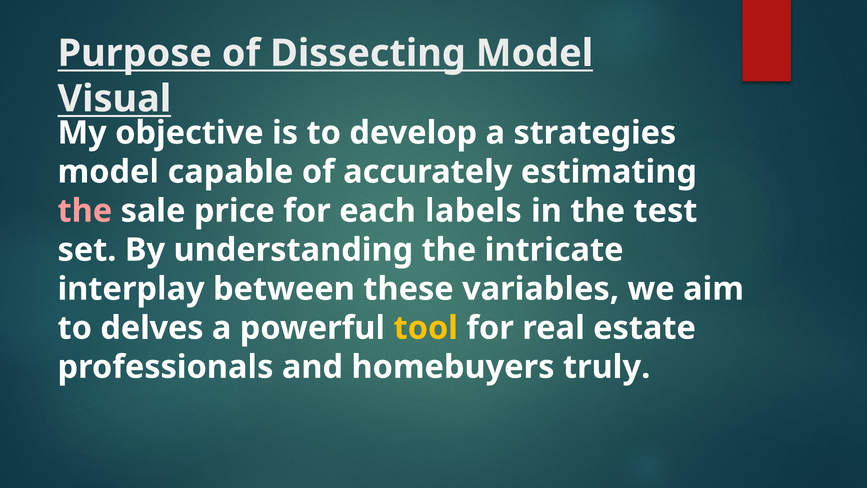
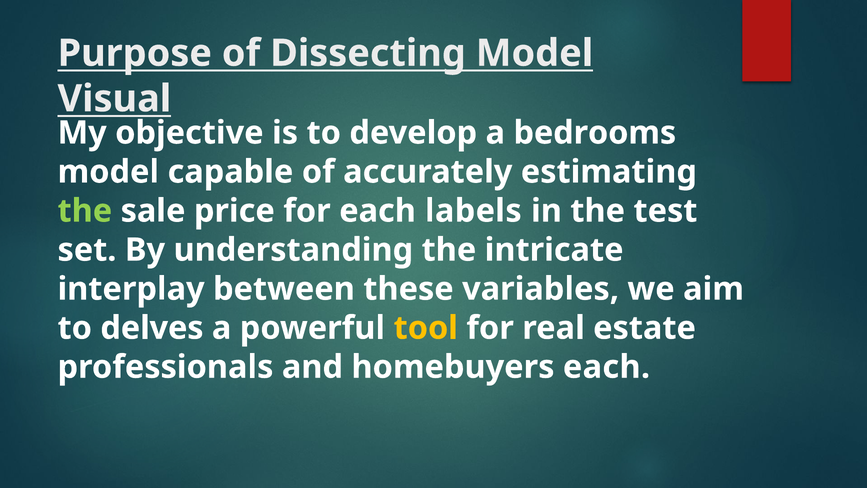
strategies: strategies -> bedrooms (595, 133)
the colour: pink -> light green (85, 211)
homebuyers truly: truly -> each (606, 367)
